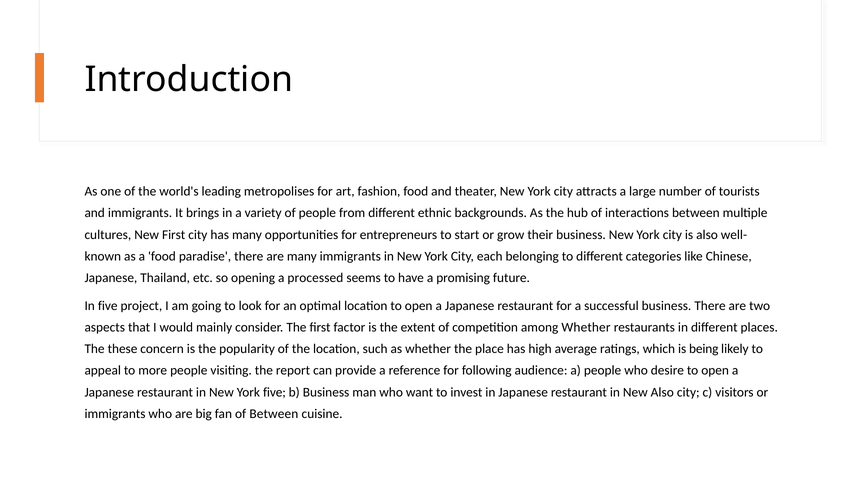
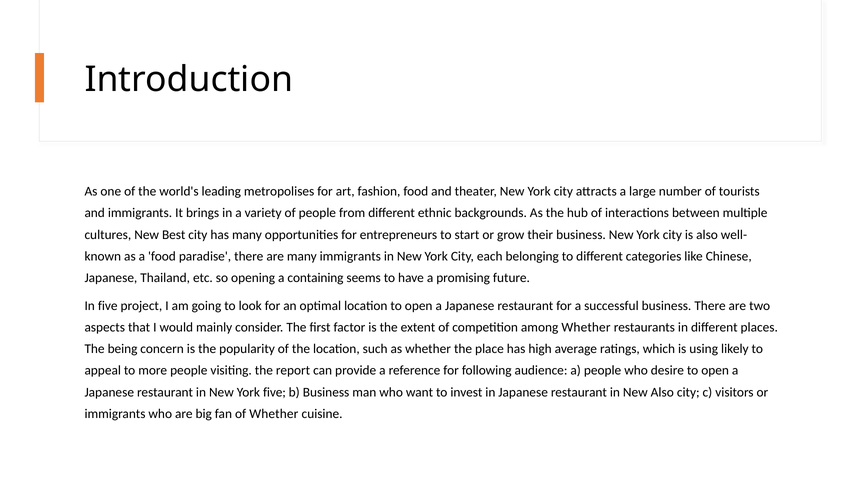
New First: First -> Best (174, 235)
processed: processed -> containing (315, 278)
these: these -> being (123, 349)
being: being -> using (704, 349)
of Between: Between -> Whether (274, 414)
